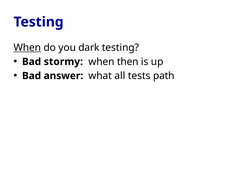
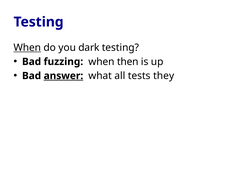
stormy: stormy -> fuzzing (63, 61)
answer underline: none -> present (63, 76)
path: path -> they (164, 76)
